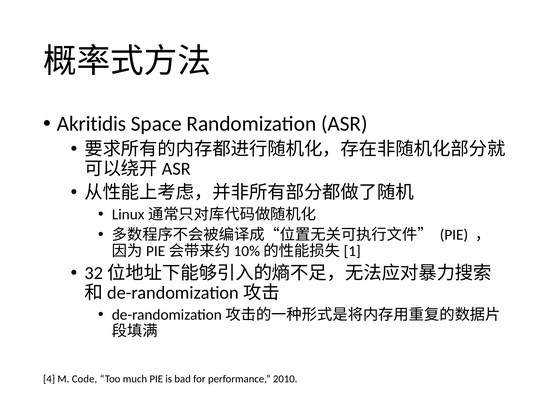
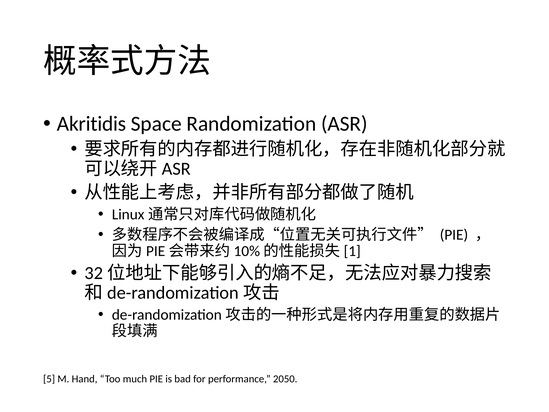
4: 4 -> 5 (49, 379)
Code: Code -> Hand (85, 379)
2010: 2010 -> 2050 (285, 379)
